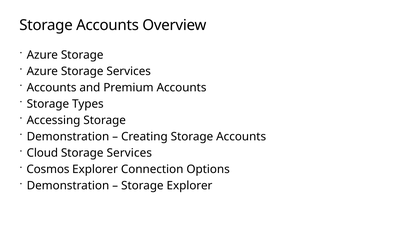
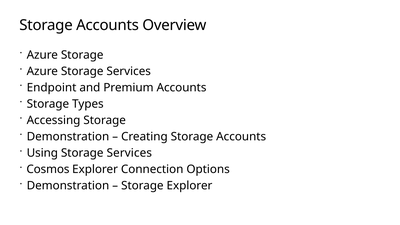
Accounts: Accounts -> Endpoint (52, 88)
Cloud: Cloud -> Using (42, 153)
